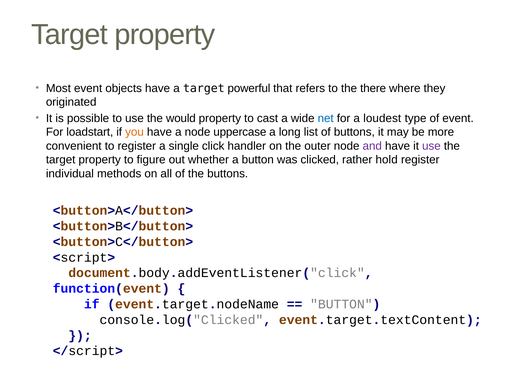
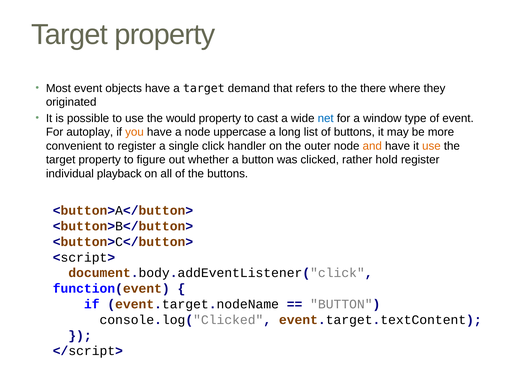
powerful: powerful -> demand (249, 88)
loudest: loudest -> window (382, 118)
loadstart: loadstart -> autoplay (90, 132)
and colour: purple -> orange (372, 146)
use colour: purple -> orange (431, 146)
methods: methods -> playback (119, 174)
